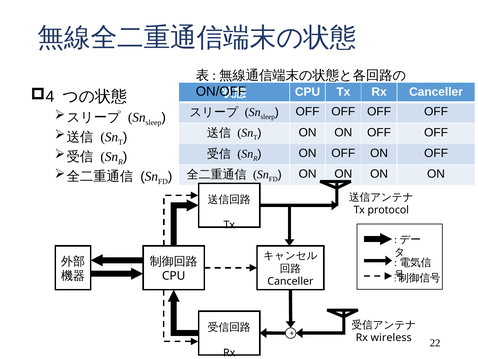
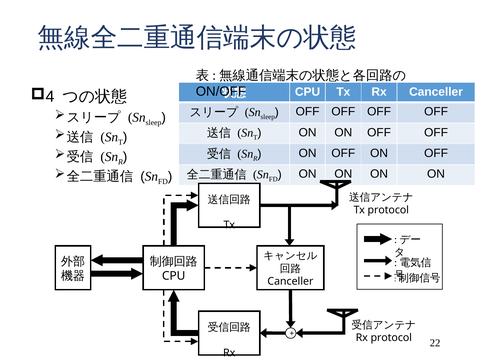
Rx wireless: wireless -> protocol (391, 337)
